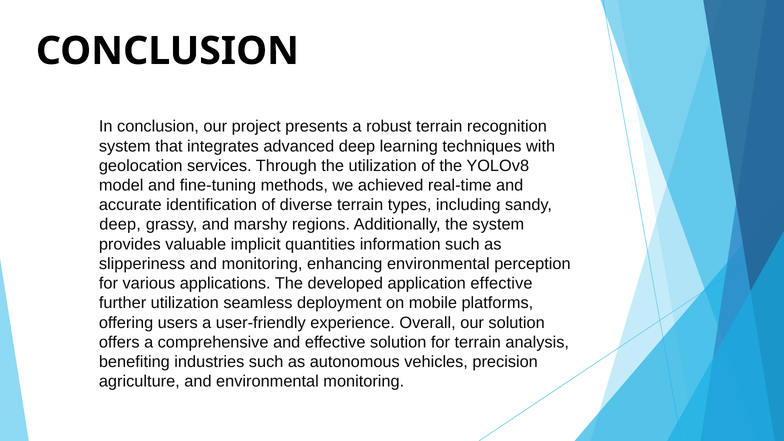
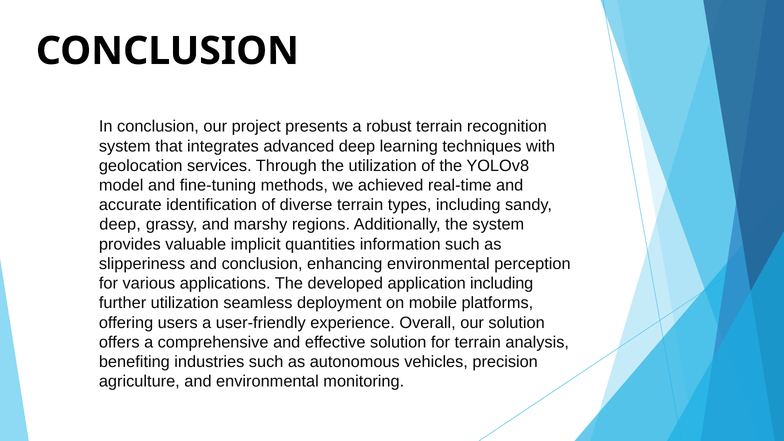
and monitoring: monitoring -> conclusion (262, 264)
application effective: effective -> including (502, 283)
